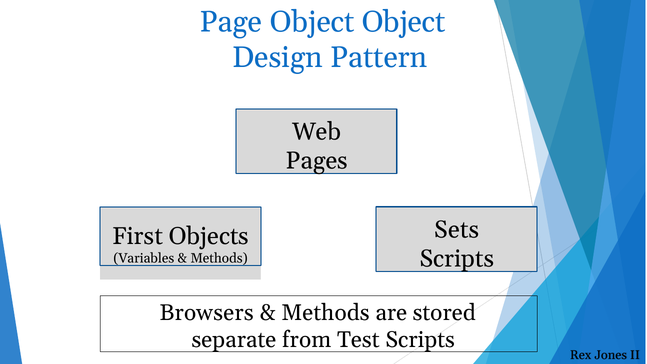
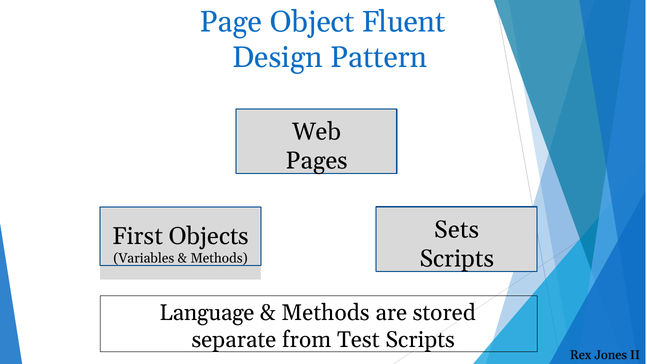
Object Object: Object -> Fluent (403, 22)
Browsers: Browsers -> Language (207, 313)
